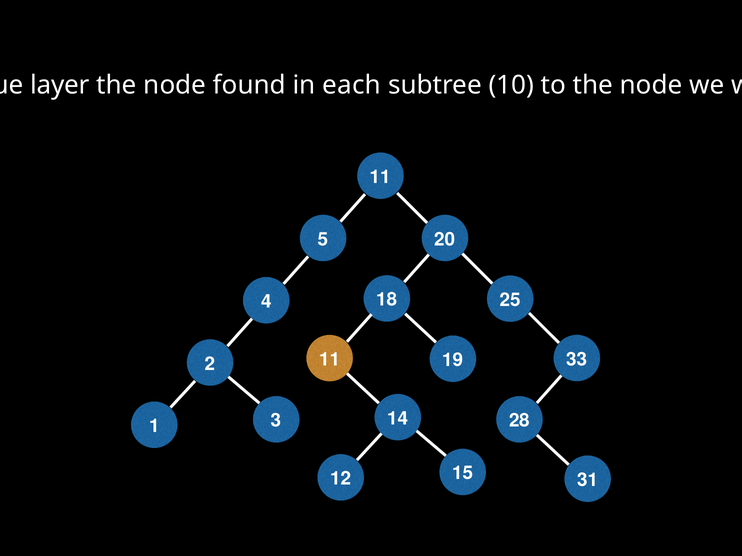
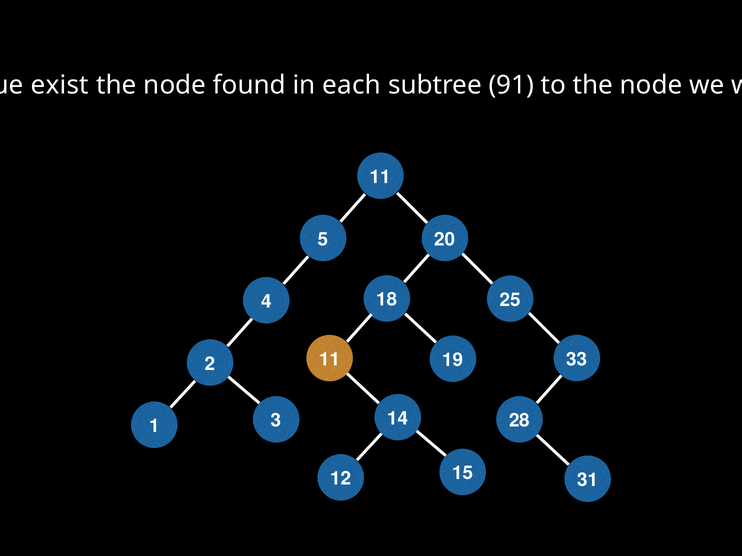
layer: layer -> exist (60, 85)
10: 10 -> 91 (511, 85)
